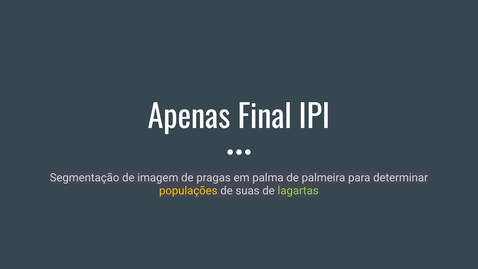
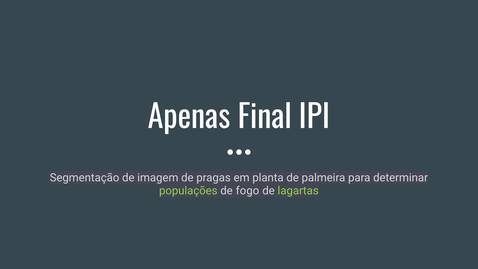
palma: palma -> planta (268, 178)
populações colour: yellow -> light green (188, 191)
suas: suas -> fogo (247, 191)
